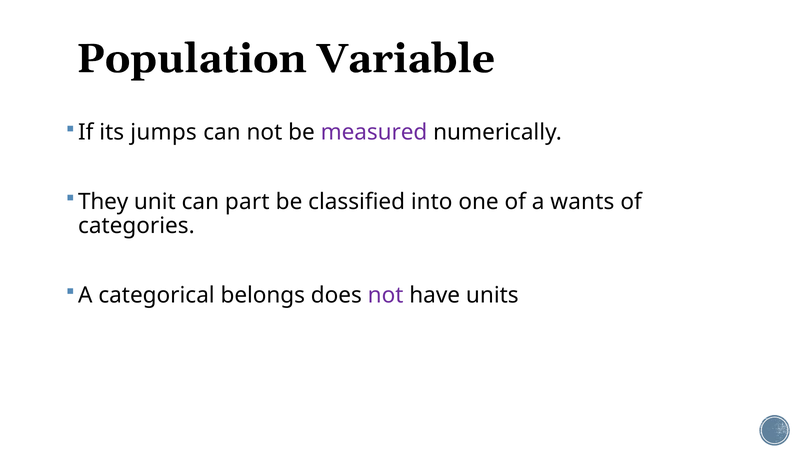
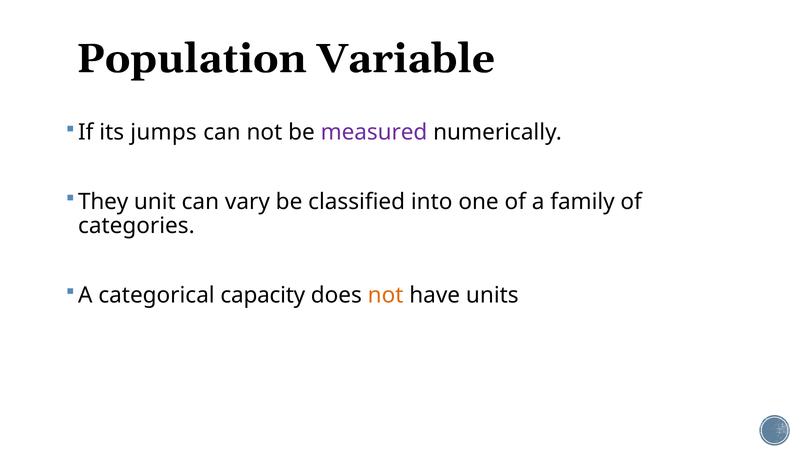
part: part -> vary (247, 201)
wants: wants -> family (583, 201)
belongs: belongs -> capacity (263, 295)
not colour: purple -> orange (386, 295)
